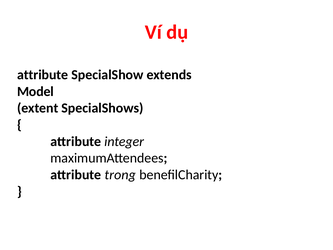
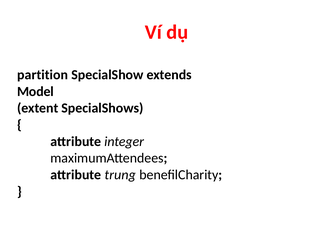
attribute: attribute -> partition (43, 75)
trong: trong -> trung (120, 175)
